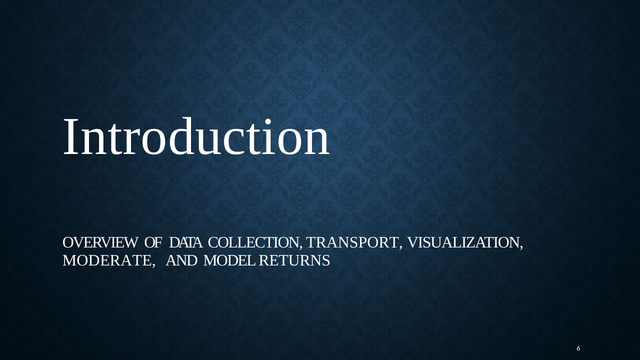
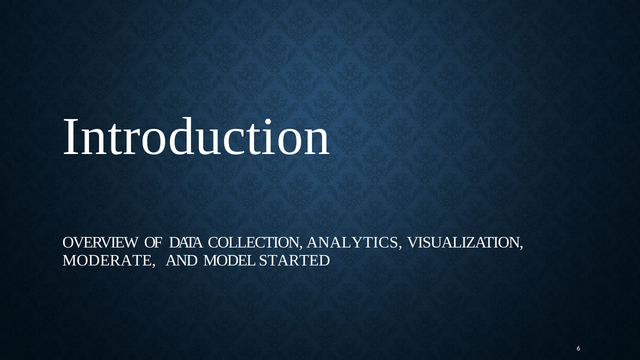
TRANSPORT: TRANSPORT -> ANALYTICS (354, 242)
RETURNS: RETURNS -> STARTED (295, 261)
